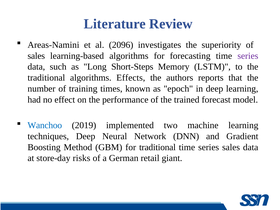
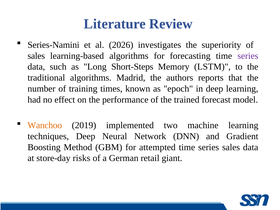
Areas-Namini: Areas-Namini -> Series-Namini (54, 45)
2096: 2096 -> 2026 (121, 45)
Effects: Effects -> Madrid (131, 78)
Wanchoo colour: blue -> orange (45, 125)
for traditional: traditional -> attempted (157, 147)
